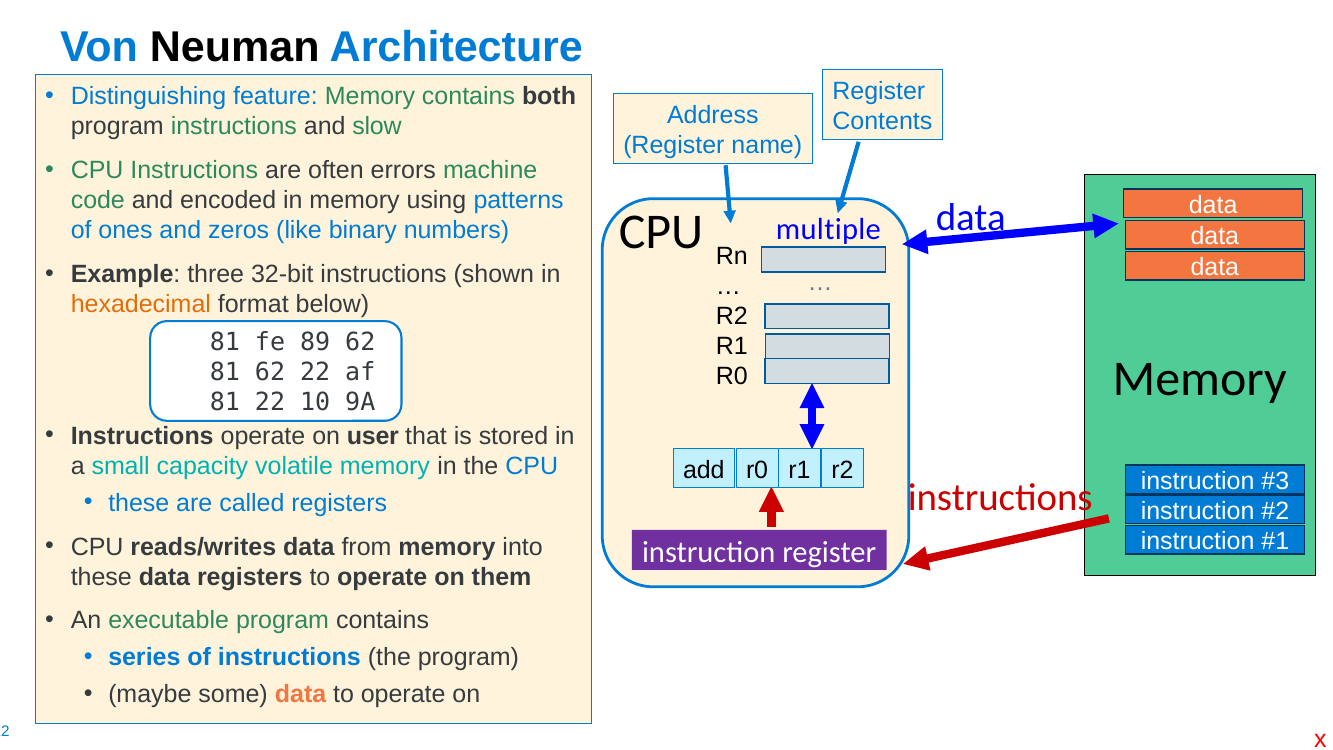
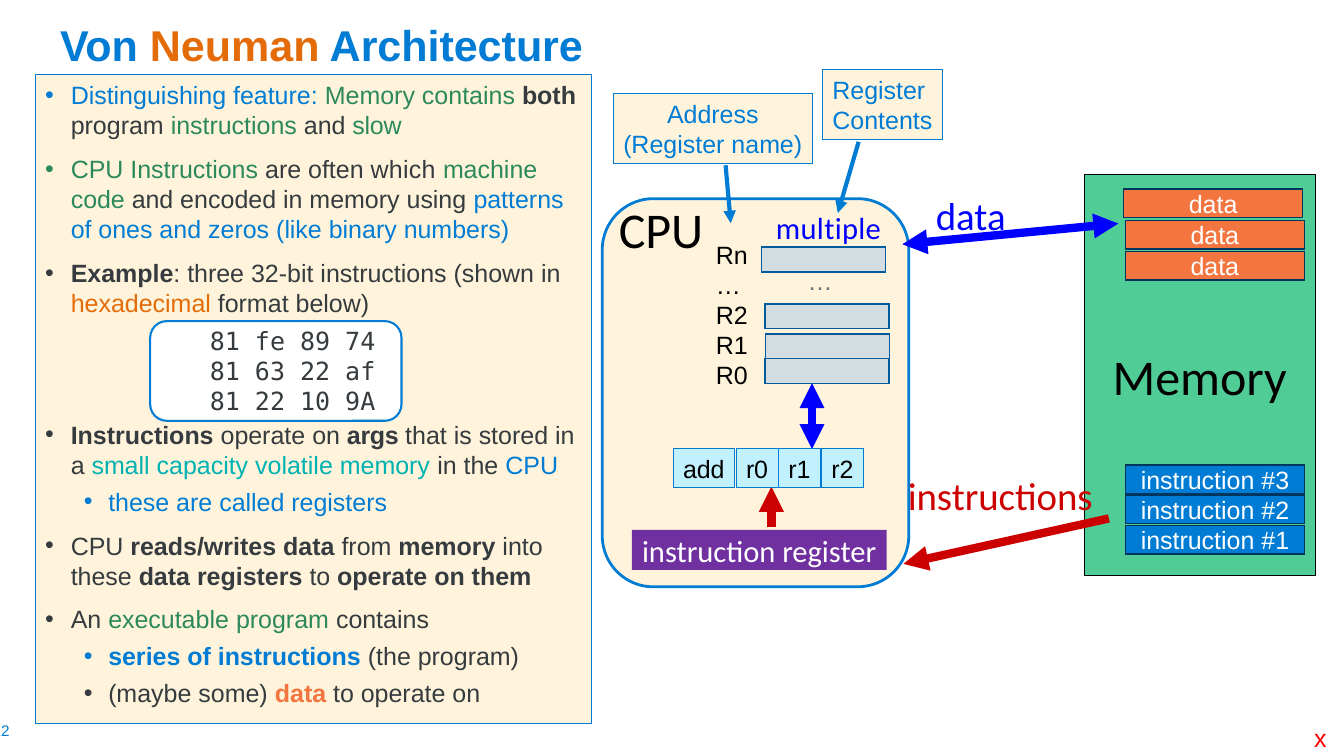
Neuman colour: black -> orange (235, 47)
errors: errors -> which (403, 170)
89 62: 62 -> 74 (360, 343)
81 62: 62 -> 63 (270, 373)
user: user -> args (373, 436)
